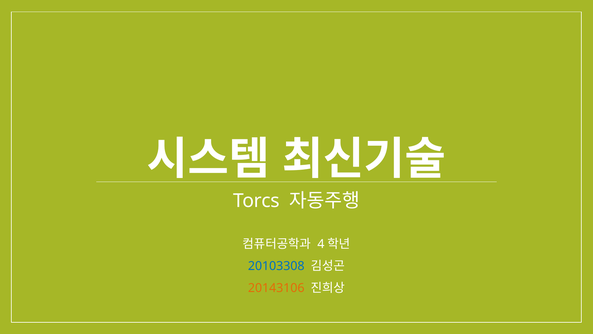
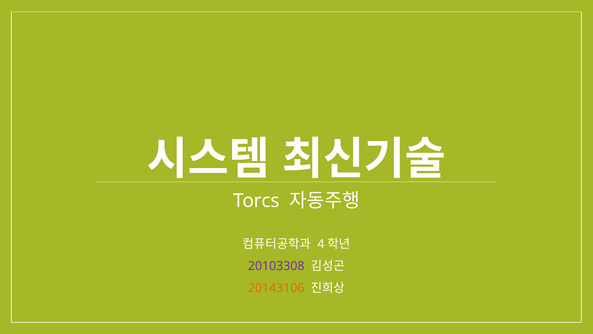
20103308 colour: blue -> purple (276, 266)
